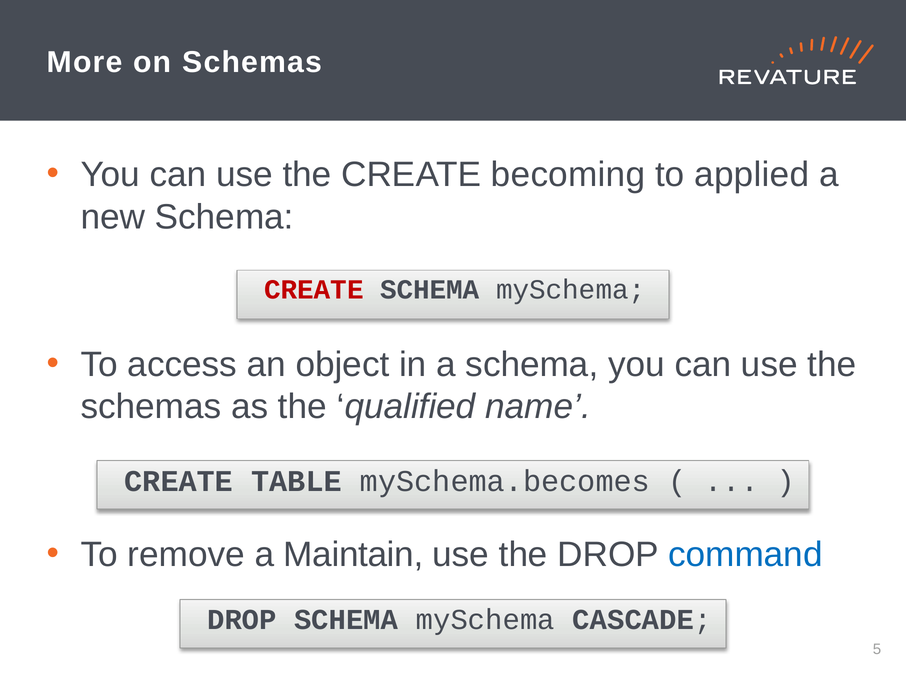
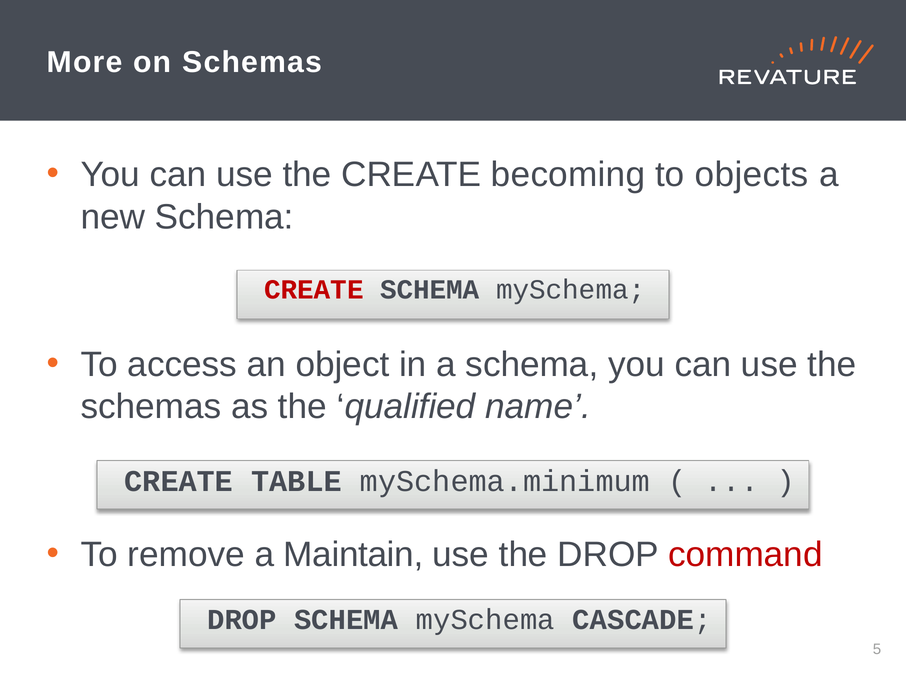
applied: applied -> objects (752, 175)
mySchema.becomes: mySchema.becomes -> mySchema.minimum (505, 482)
command colour: blue -> red (745, 555)
